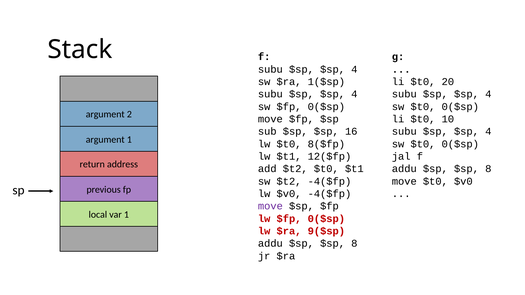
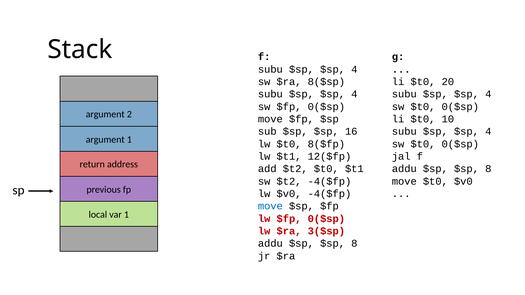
1($sp: 1($sp -> 8($sp (326, 82)
move colour: purple -> blue (270, 206)
9($sp: 9($sp -> 3($sp (326, 231)
